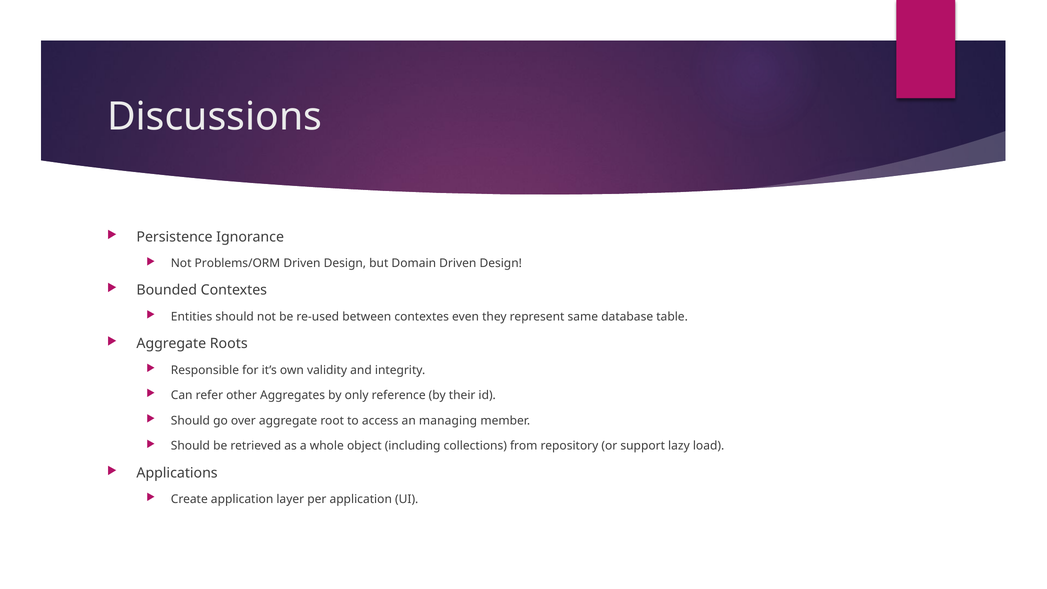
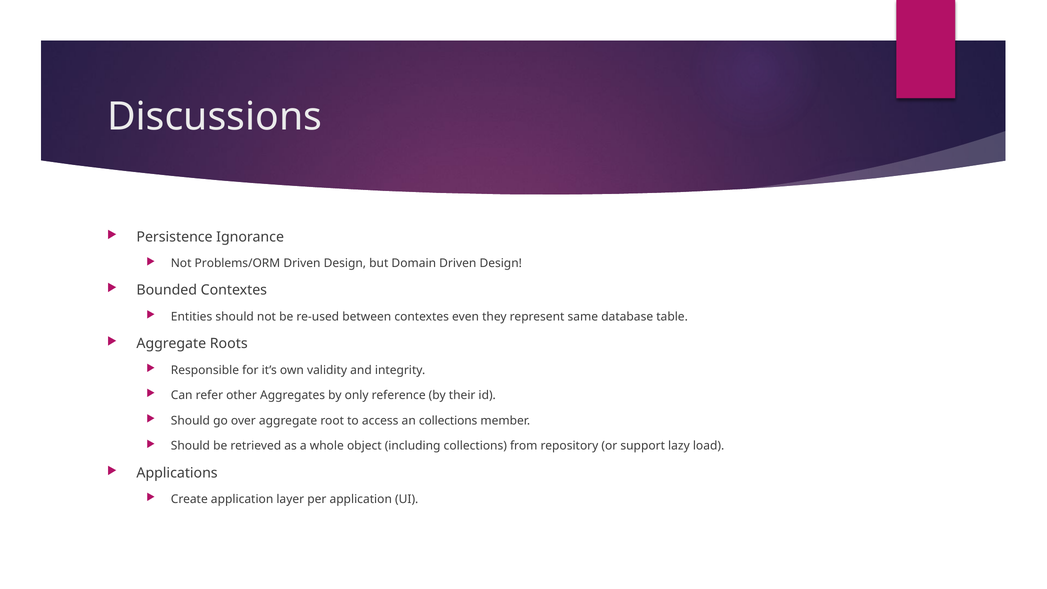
an managing: managing -> collections (448, 421)
